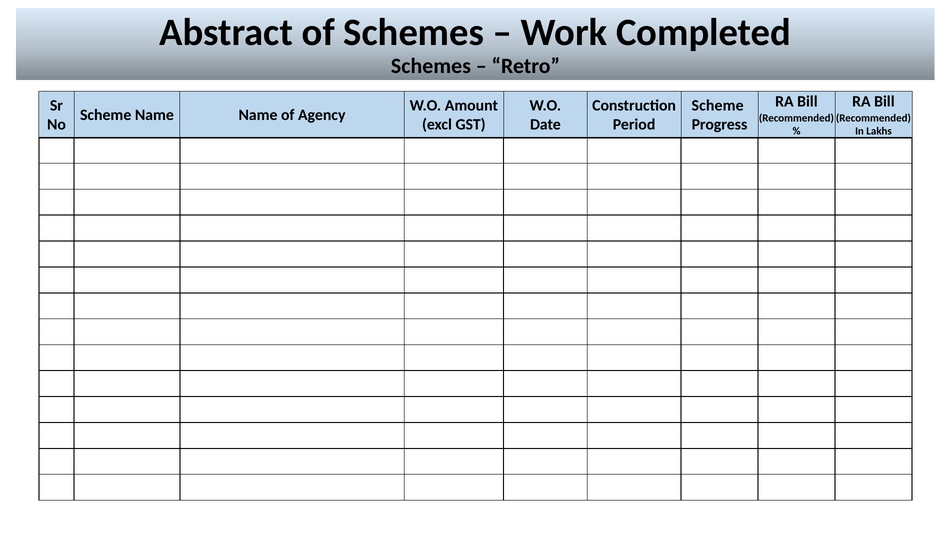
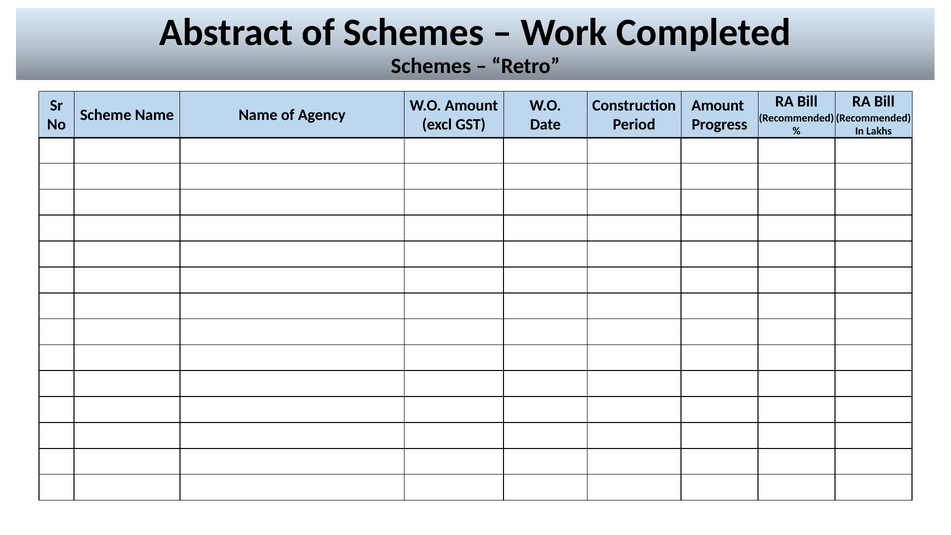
Scheme: Scheme -> Amount (718, 105)
